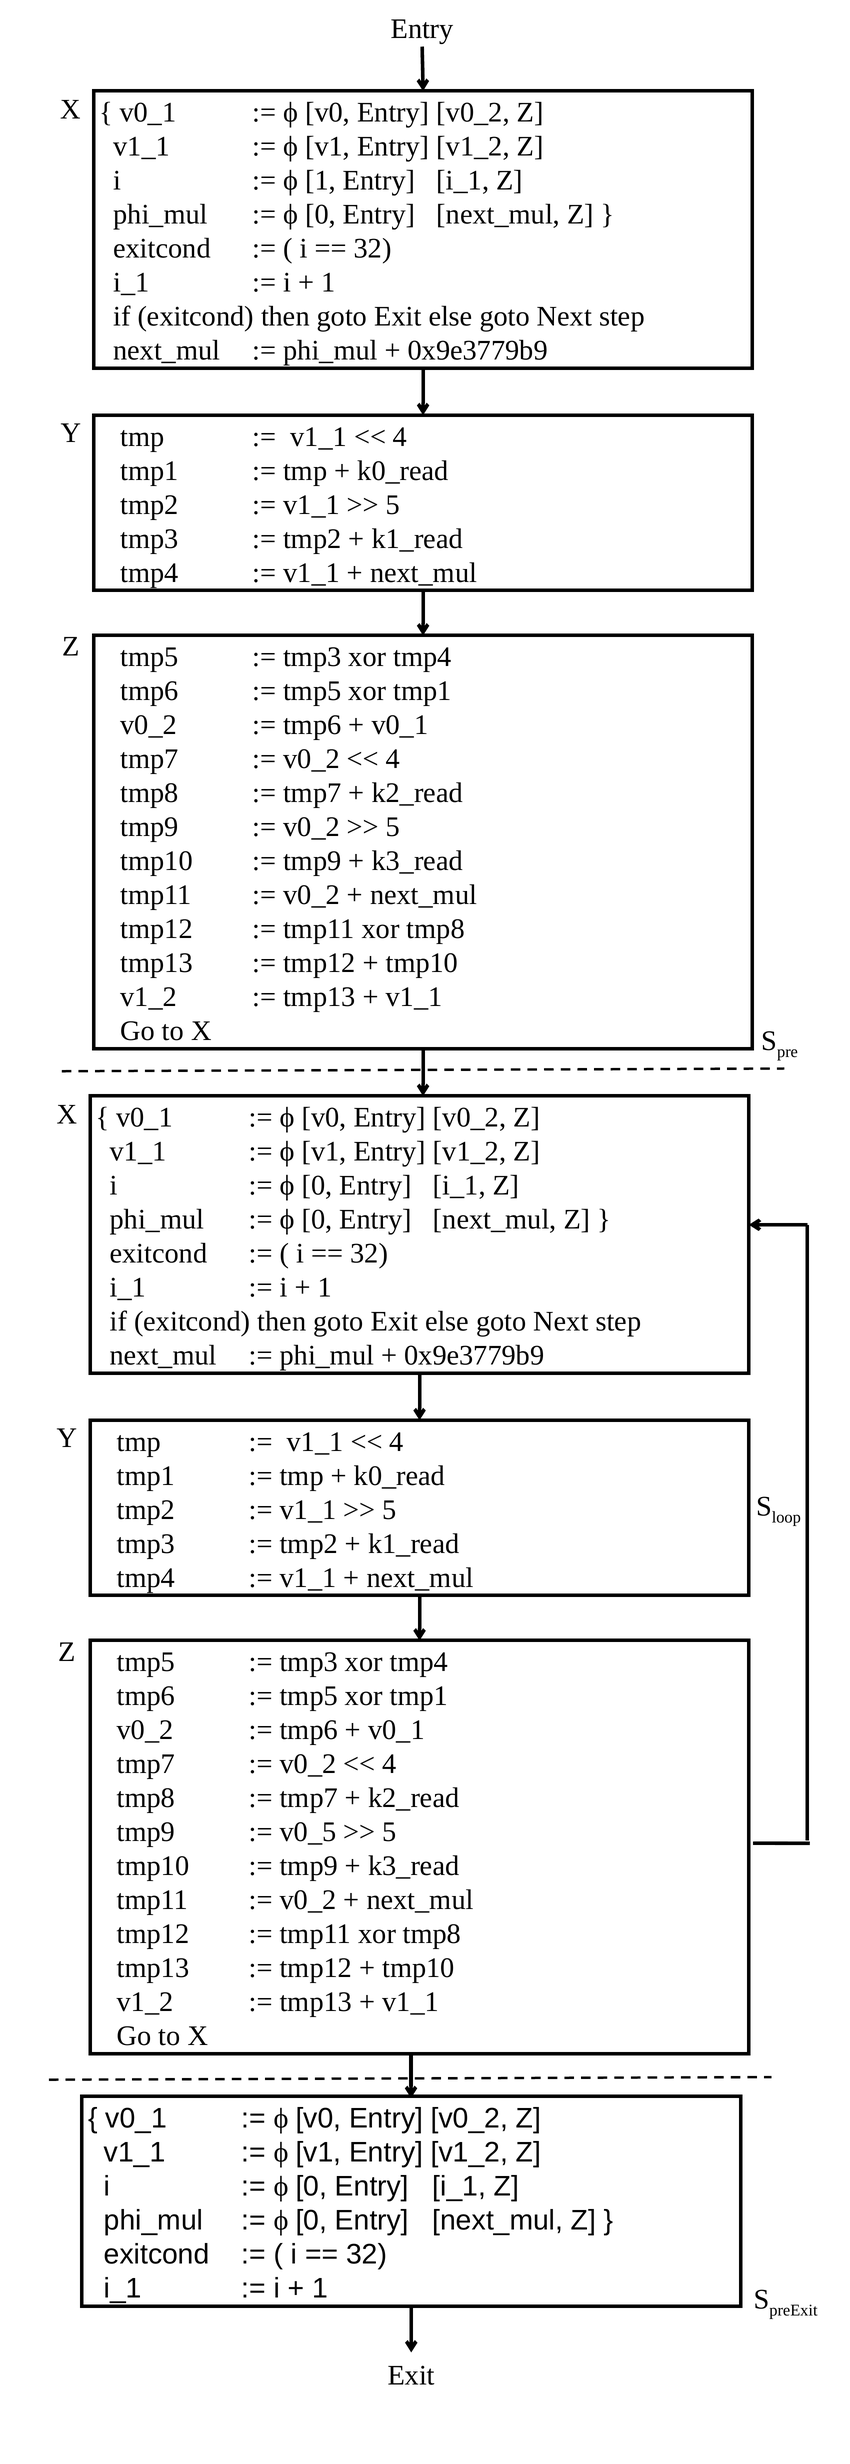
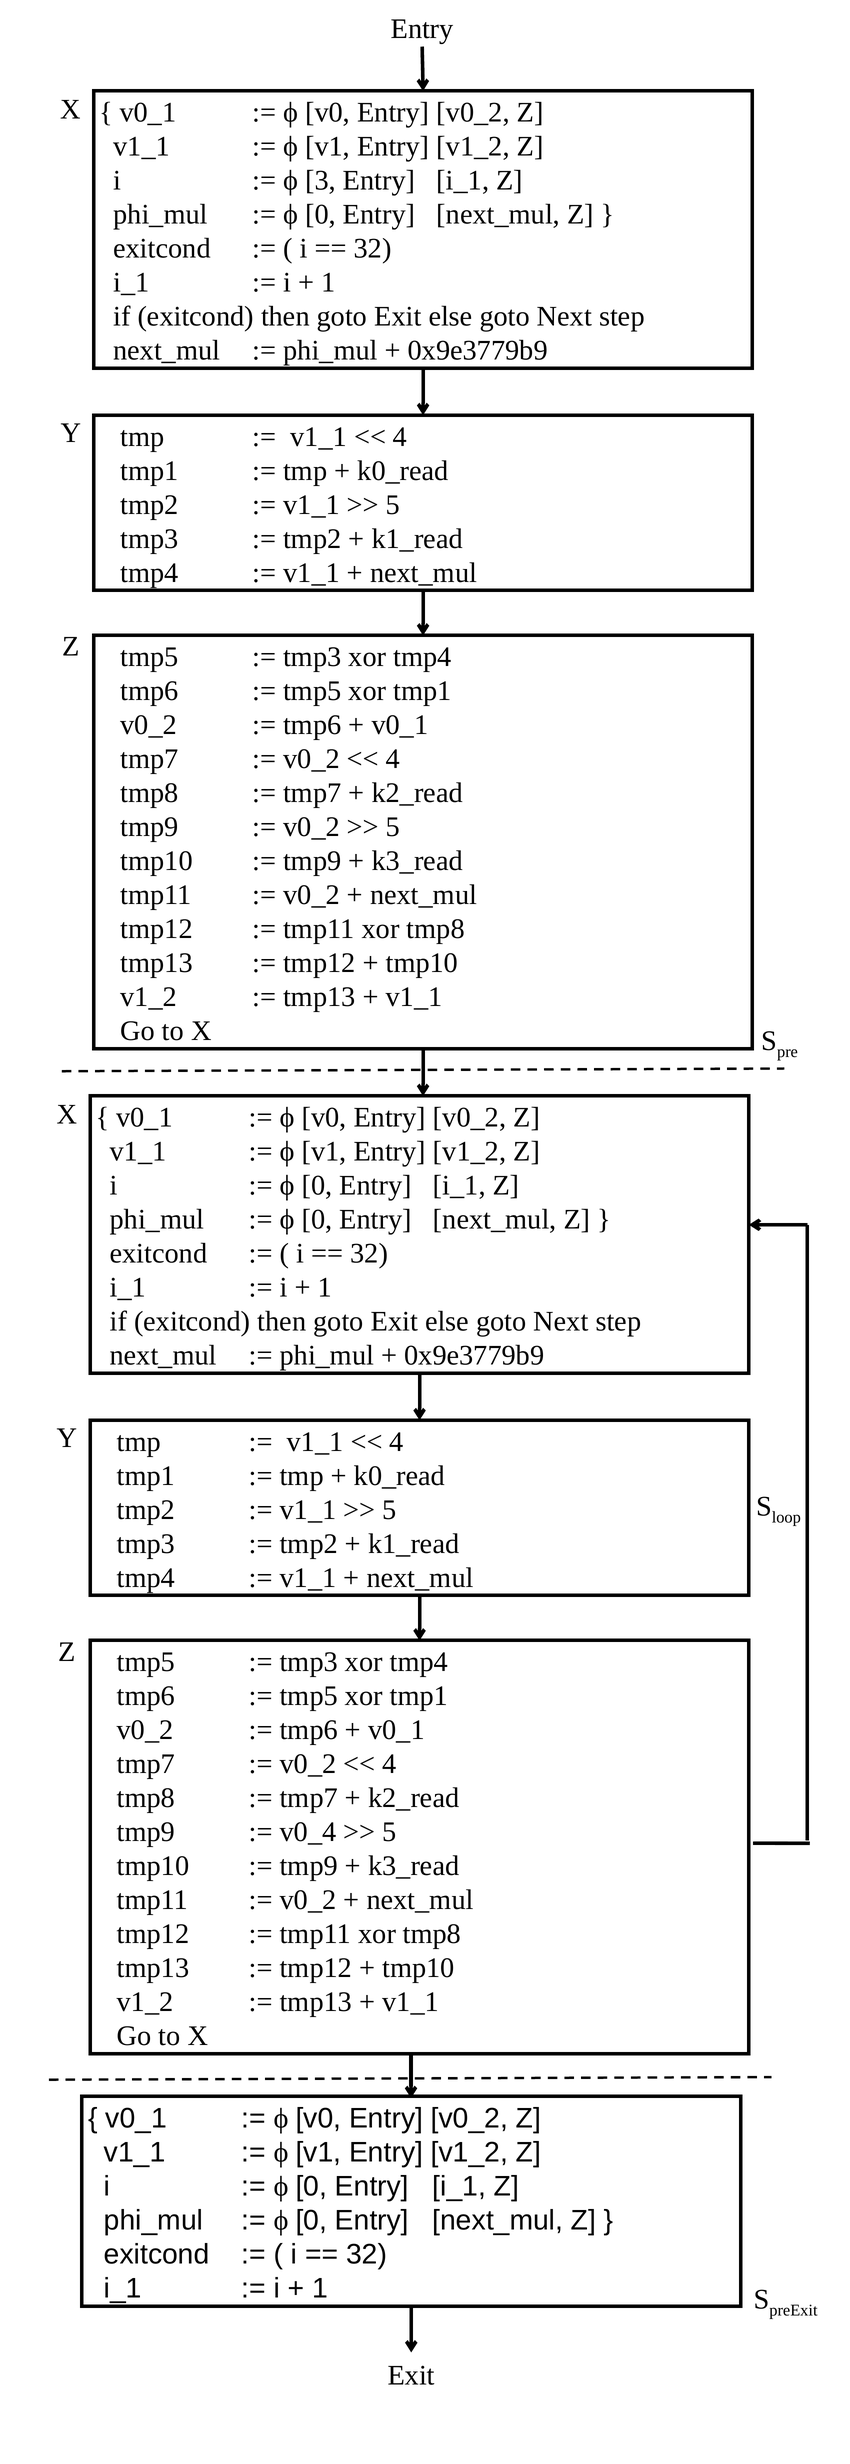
ϕ 1: 1 -> 3 (321, 181)
v0_5: v0_5 -> v0_4 (308, 1833)
